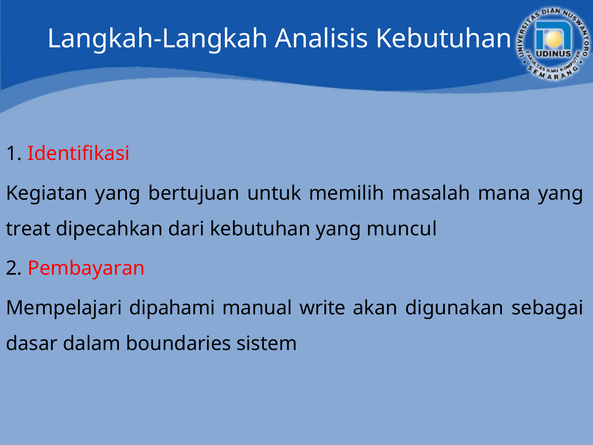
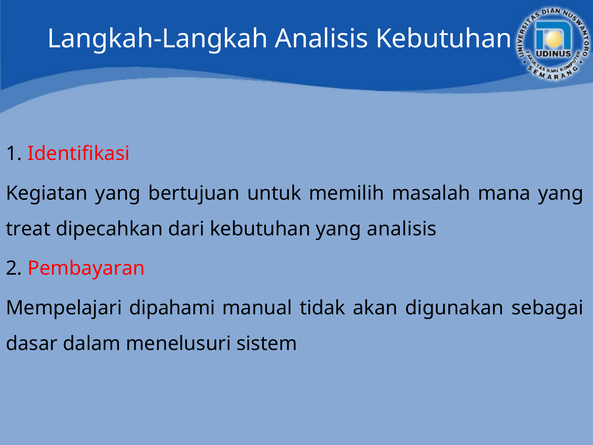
yang muncul: muncul -> analisis (402, 229)
write: write -> tidak (323, 308)
boundaries: boundaries -> menelusuri (179, 343)
